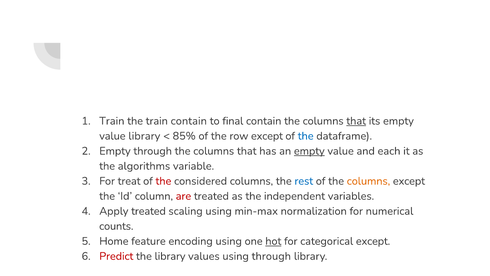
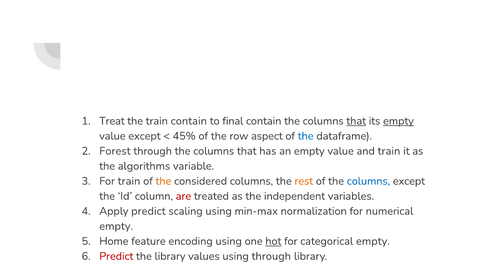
Train: Train -> Treat (112, 121)
empty underline: none -> present (398, 121)
value library: library -> except (144, 136)
85%: 85% -> 45% (184, 136)
row except: except -> aspect (267, 136)
Empty: Empty -> Forest (115, 151)
empty underline: present -> none (309, 151)
and each: each -> train (389, 151)
For treat: treat -> train (129, 181)
the colour: red -> orange (163, 181)
rest colour: blue -> orange (304, 181)
columns colour: orange -> blue (368, 181)
Apply treated: treated -> predict (148, 211)
counts: counts -> empty (116, 226)
categorical except: except -> empty (373, 241)
